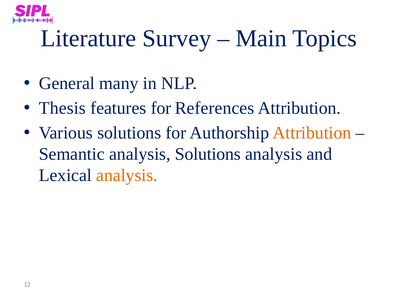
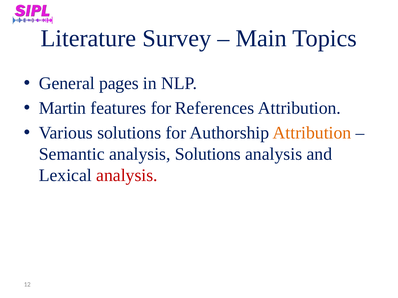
many: many -> pages (119, 84)
Thesis: Thesis -> Martin (62, 108)
analysis colour: orange -> red (127, 176)
